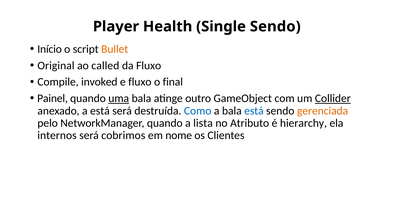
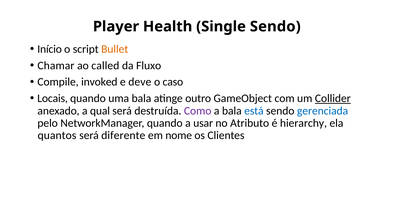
Original: Original -> Chamar (56, 66)
e fluxo: fluxo -> deve (140, 82)
final: final -> caso (173, 82)
Painel: Painel -> Locais (53, 99)
uma underline: present -> none (119, 99)
a está: está -> qual (100, 111)
Como colour: blue -> purple (198, 111)
gerenciada colour: orange -> blue (323, 111)
lista: lista -> usar (203, 123)
internos: internos -> quantos (57, 136)
cobrimos: cobrimos -> diferente (123, 136)
